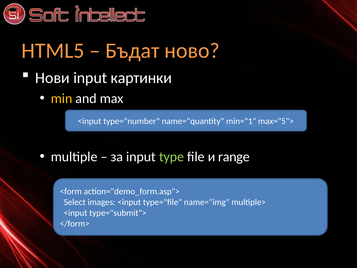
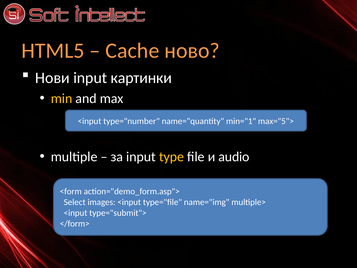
Бъдат: Бъдат -> Cache (132, 51)
type colour: light green -> yellow (172, 157)
range: range -> audio (234, 157)
